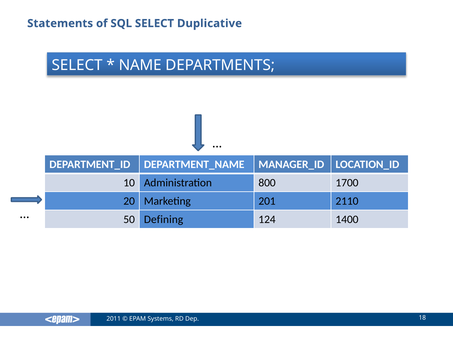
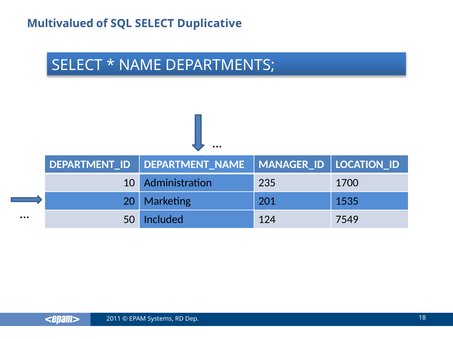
Statements: Statements -> Multivalued (60, 23)
800: 800 -> 235 (267, 183)
2110: 2110 -> 1535 (347, 201)
Defining: Defining -> Included (164, 220)
1400: 1400 -> 7549 (347, 220)
